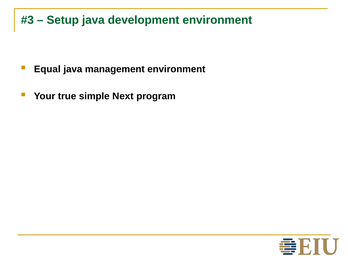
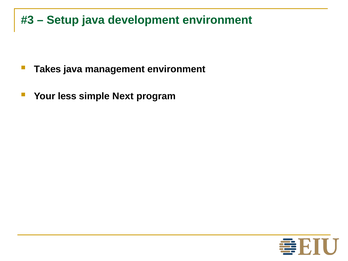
Equal: Equal -> Takes (47, 69)
true: true -> less (67, 96)
